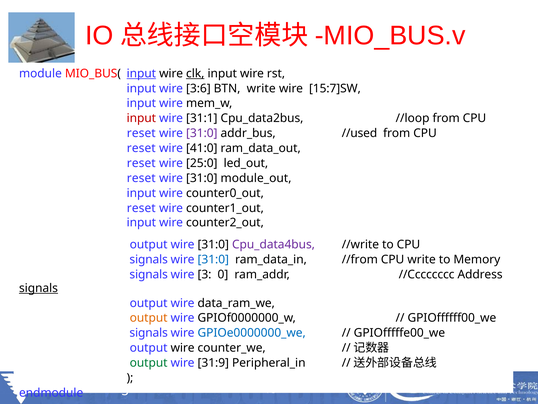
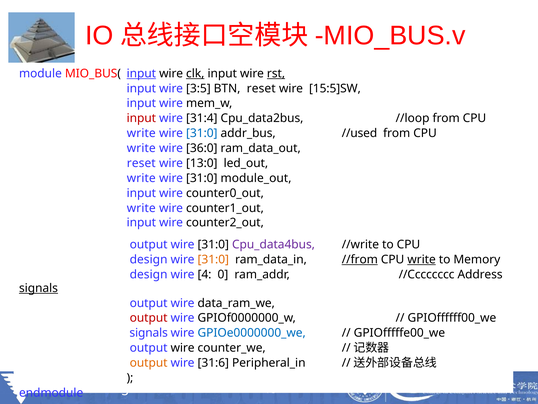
rst underline: none -> present (276, 73)
3:6: 3:6 -> 3:5 (198, 88)
BTN write: write -> reset (261, 88)
15:7]SW: 15:7]SW -> 15:5]SW (335, 88)
31:1: 31:1 -> 31:4 (202, 118)
reset: reset -> write (141, 133)
31:0 colour: purple -> blue (202, 133)
reset: reset -> write (141, 148)
41:0: 41:0 -> 36:0 (202, 148)
25:0: 25:0 -> 13:0 (202, 163)
reset: reset -> write (141, 178)
reset: reset -> write (141, 208)
signals: signals -> design (149, 259)
31:0 colour: blue -> orange (213, 259)
//from underline: none -> present (360, 259)
write underline: none -> present (422, 259)
signals: signals -> design (149, 274)
3: 3 -> 4 (205, 274)
output colour: orange -> red (149, 318)
output colour: green -> orange (149, 363)
31:9: 31:9 -> 31:6 (213, 363)
